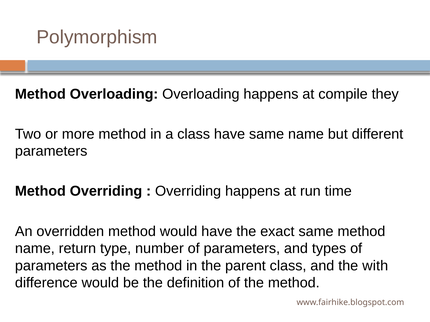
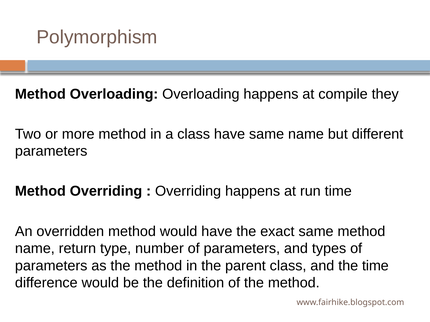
the with: with -> time (375, 266)
